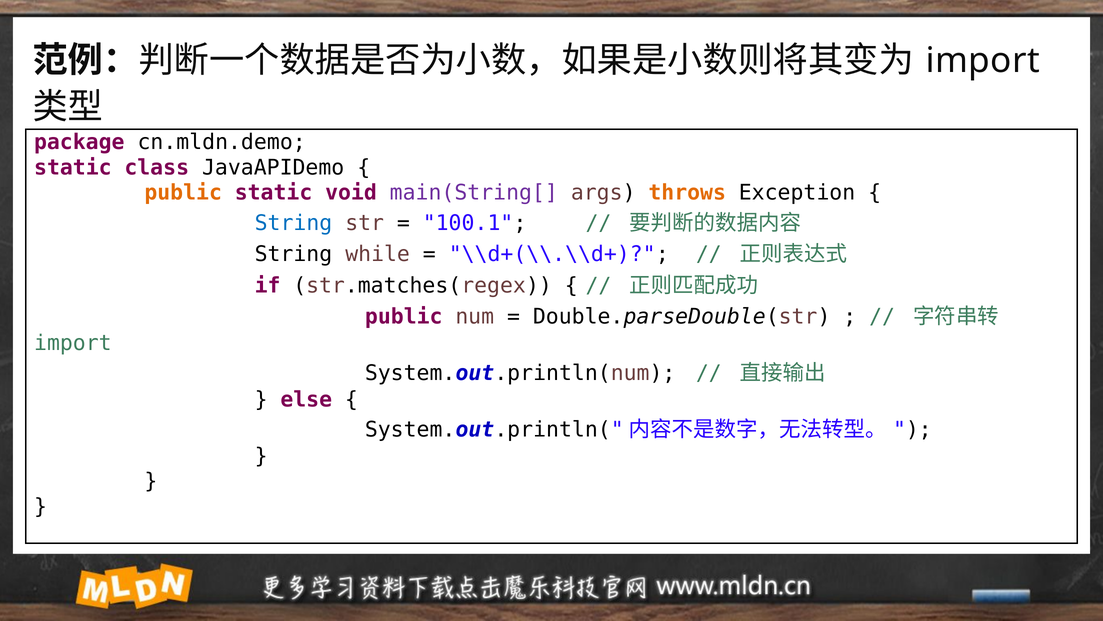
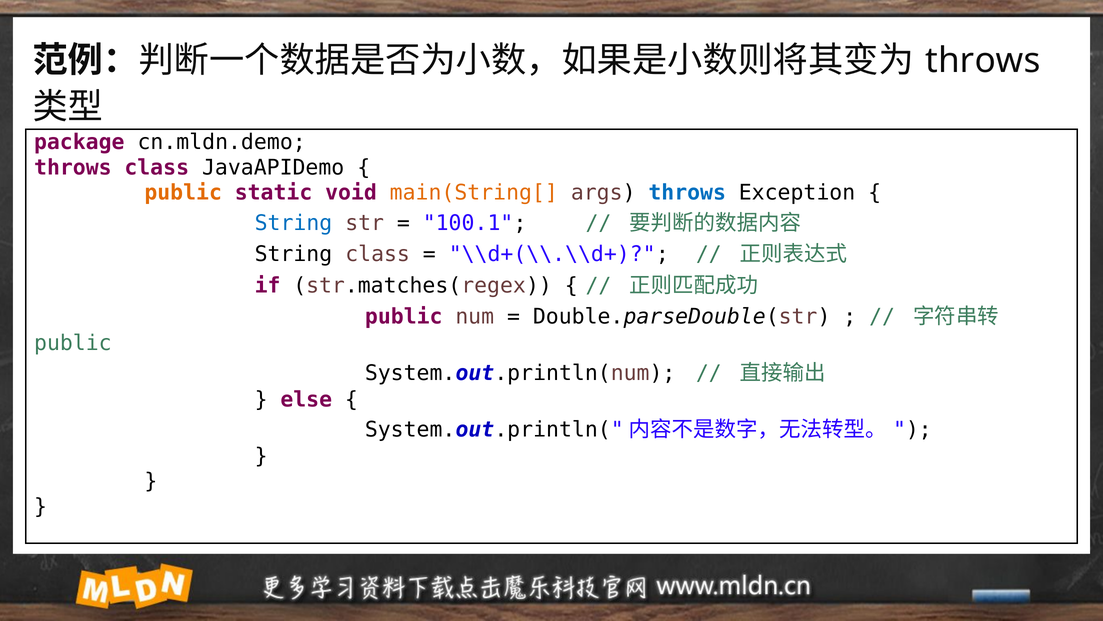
import: import -> throws (983, 61)
static: static -> throws (73, 167)
main(String[ colour: purple -> orange (474, 193)
throws colour: orange -> blue (687, 193)
String while: while -> class (378, 254)
import: import -> public (73, 343)
